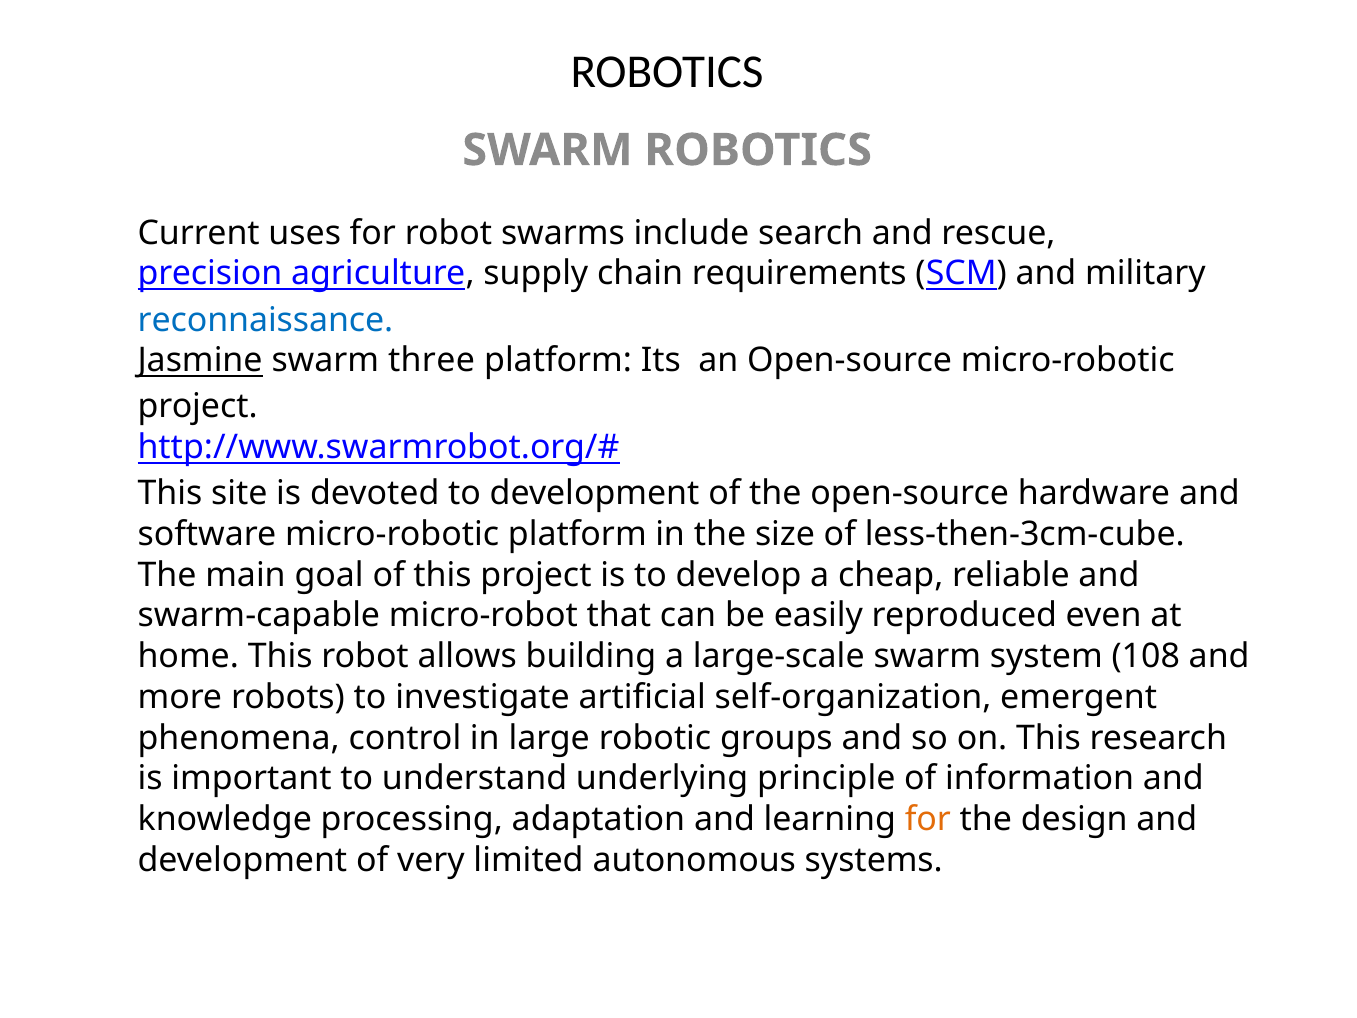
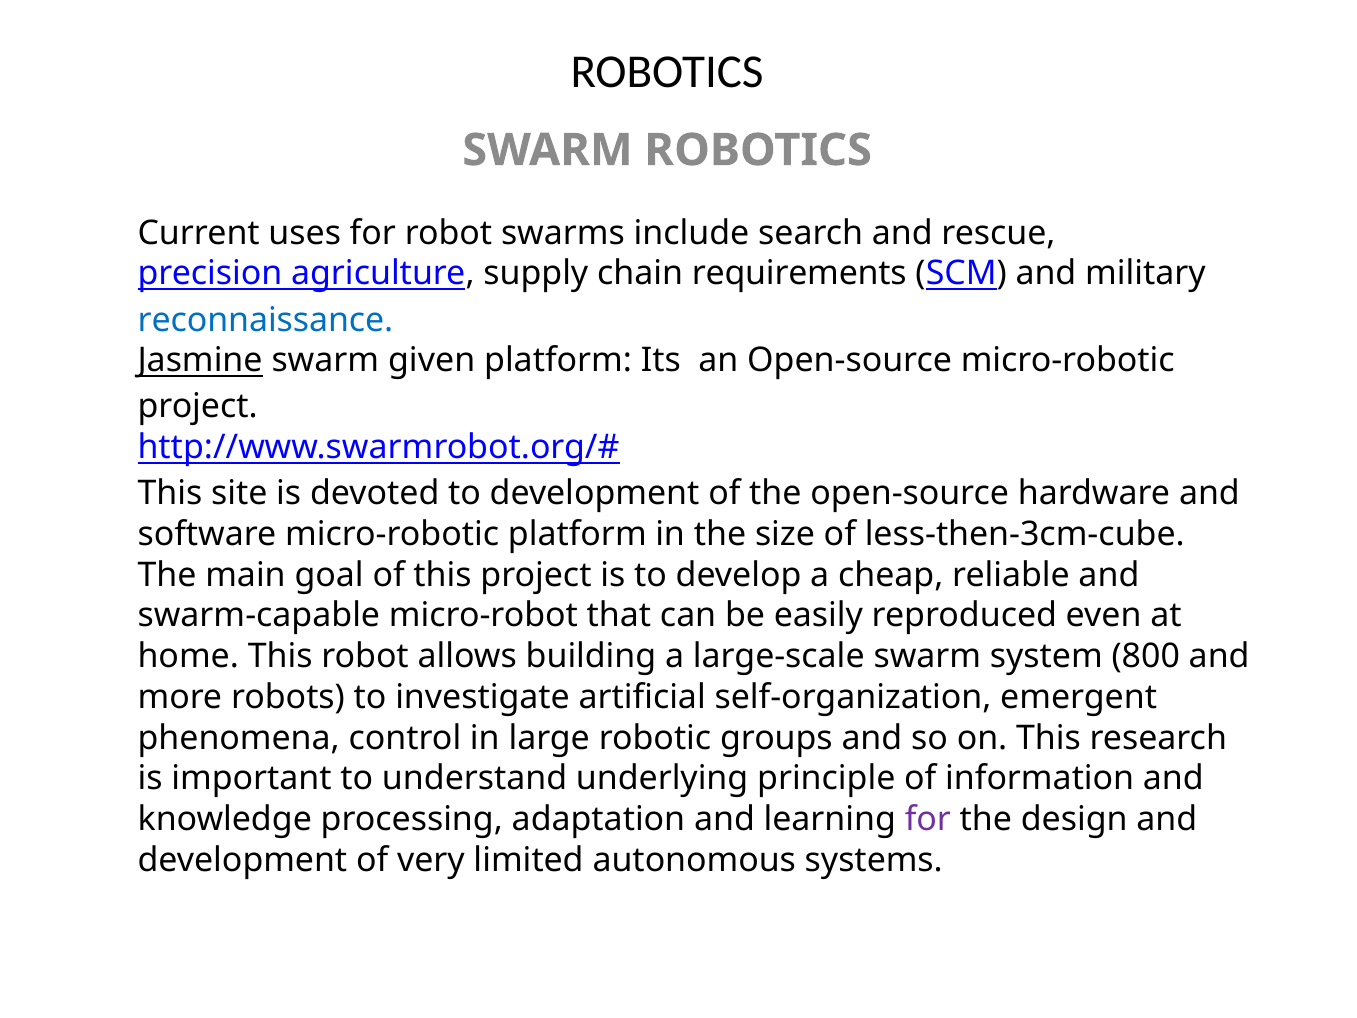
three: three -> given (432, 360)
108: 108 -> 800 (1146, 656)
for colour: orange -> purple (928, 819)
